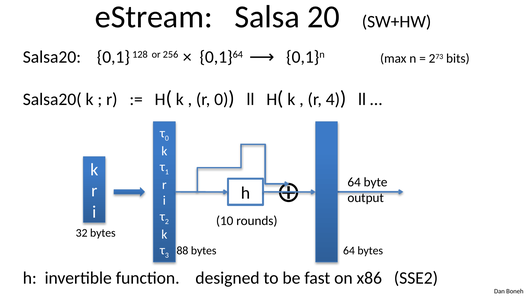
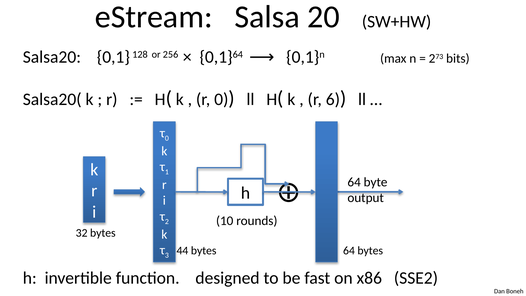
4: 4 -> 6 (333, 99)
88: 88 -> 44 (182, 250)
